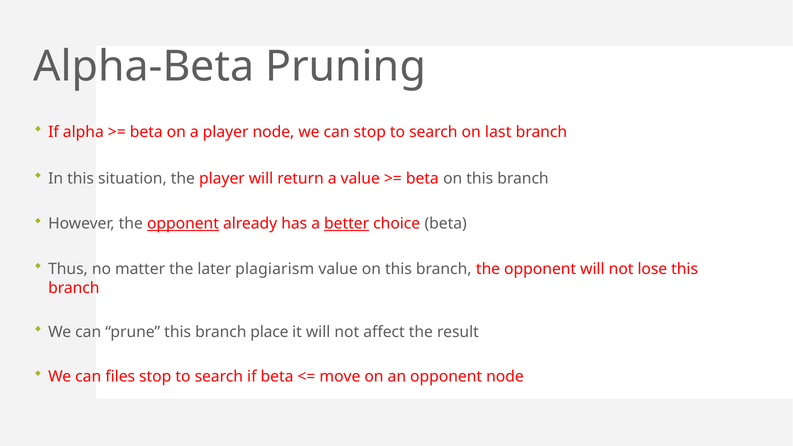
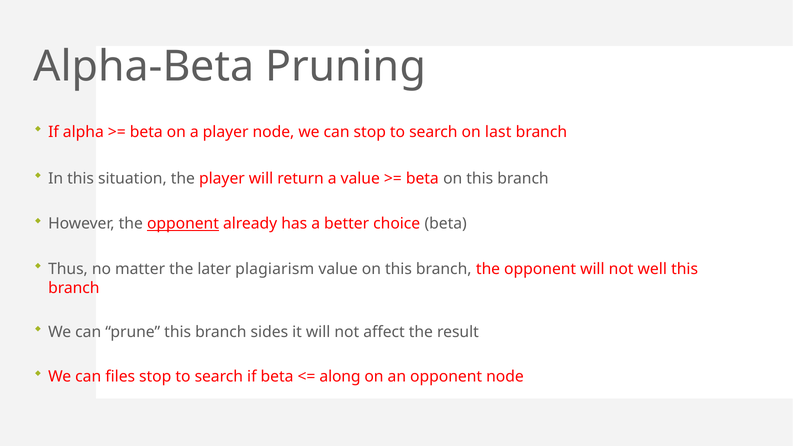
better underline: present -> none (347, 224)
lose: lose -> well (652, 269)
place: place -> sides (269, 332)
move: move -> along (340, 376)
